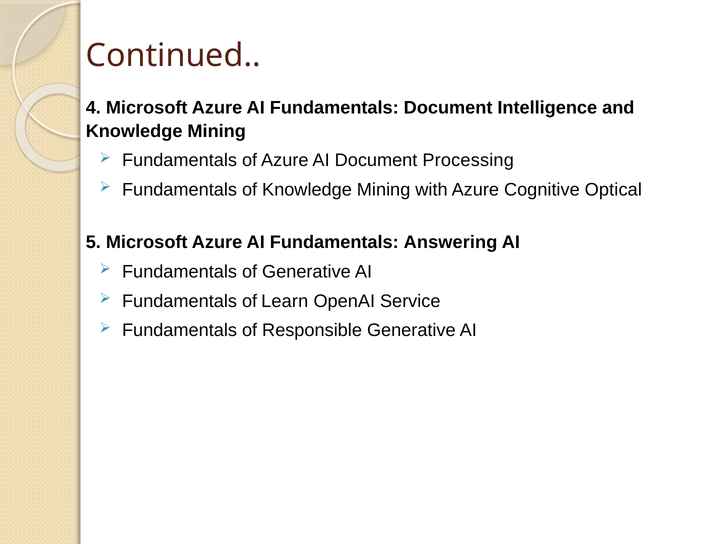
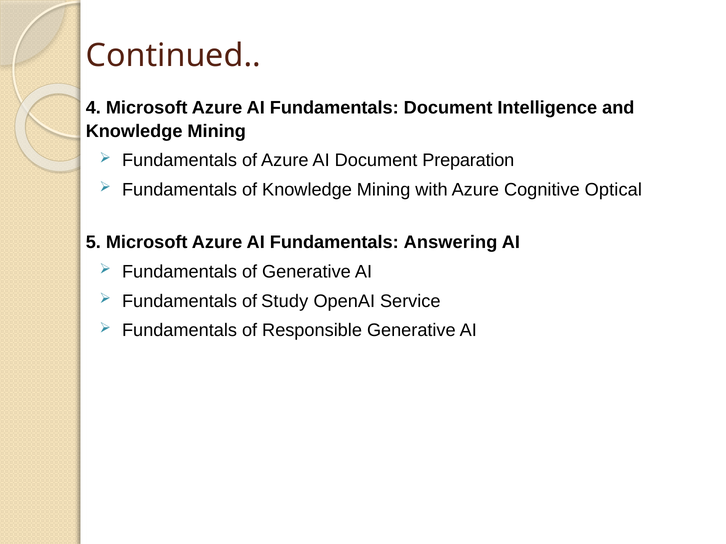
Processing: Processing -> Preparation (468, 161)
Learn: Learn -> Study (285, 301)
